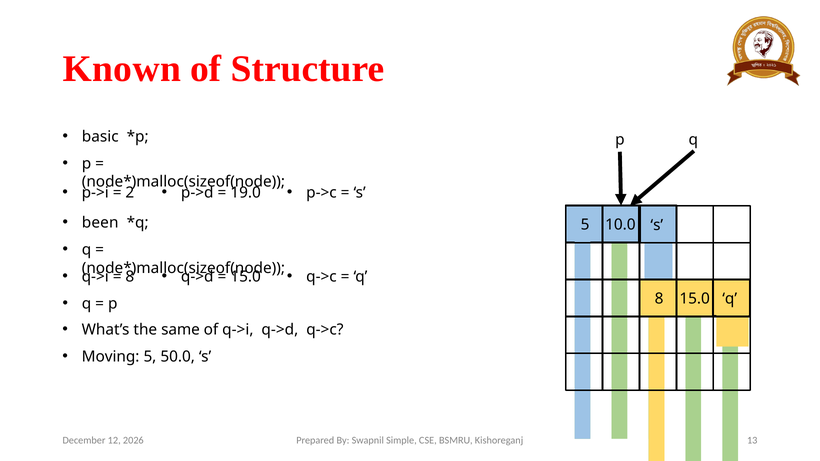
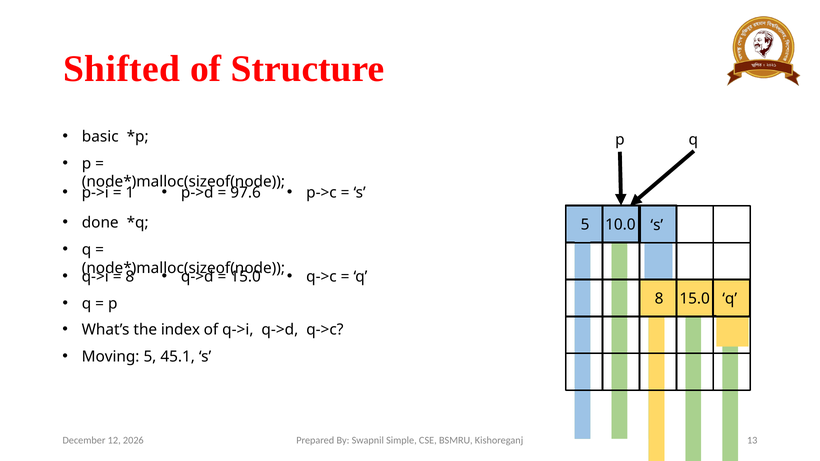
Known: Known -> Shifted (122, 69)
2: 2 -> 1 (130, 193)
19.0: 19.0 -> 97.6 (246, 193)
been: been -> done (100, 223)
same: same -> index (180, 330)
50.0: 50.0 -> 45.1 (178, 357)
